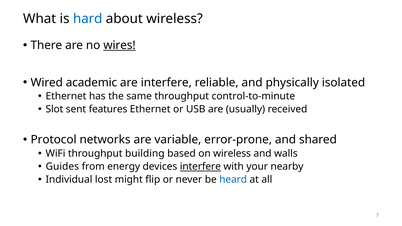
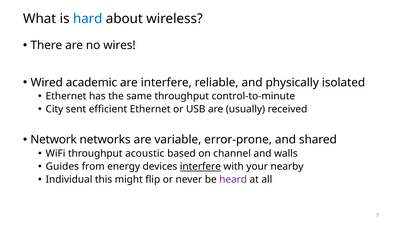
wires underline: present -> none (119, 45)
Slot: Slot -> City (54, 109)
features: features -> efficient (108, 109)
Protocol: Protocol -> Network (54, 140)
building: building -> acoustic (145, 154)
on wireless: wireless -> channel (232, 154)
lost: lost -> this (104, 180)
heard colour: blue -> purple (233, 180)
